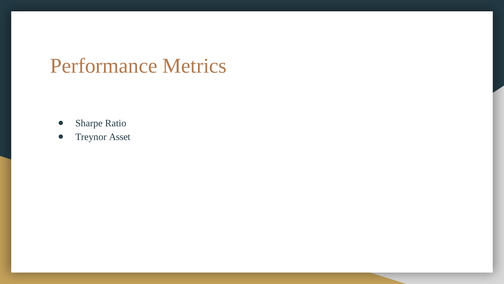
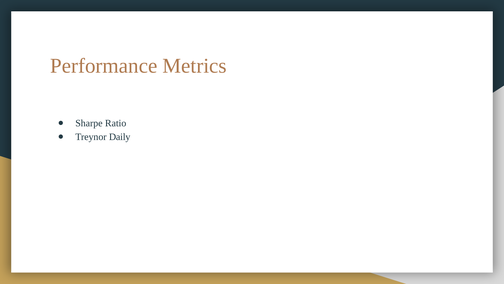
Asset: Asset -> Daily (120, 137)
